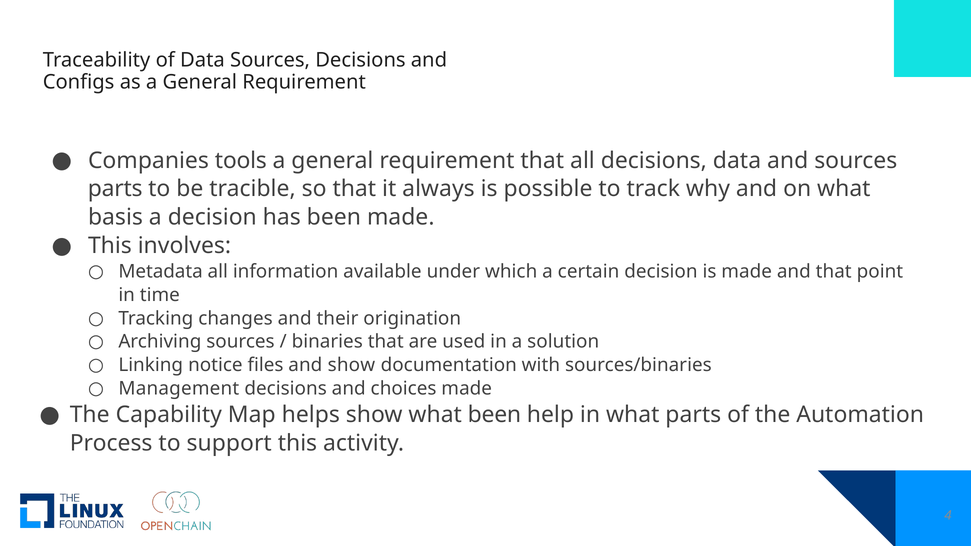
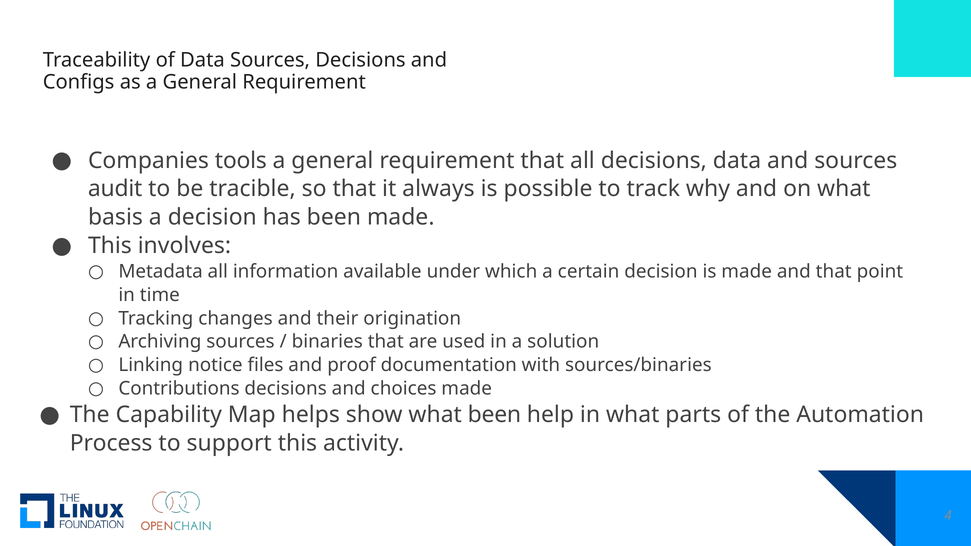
parts: parts -> audit (115, 189)
and show: show -> proof (352, 365)
Management: Management -> Contributions (179, 389)
